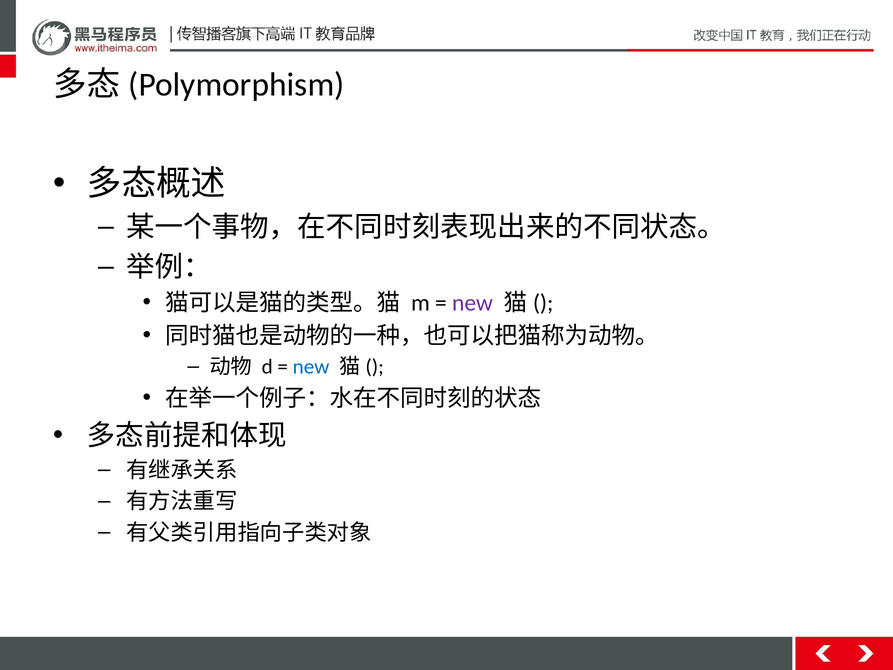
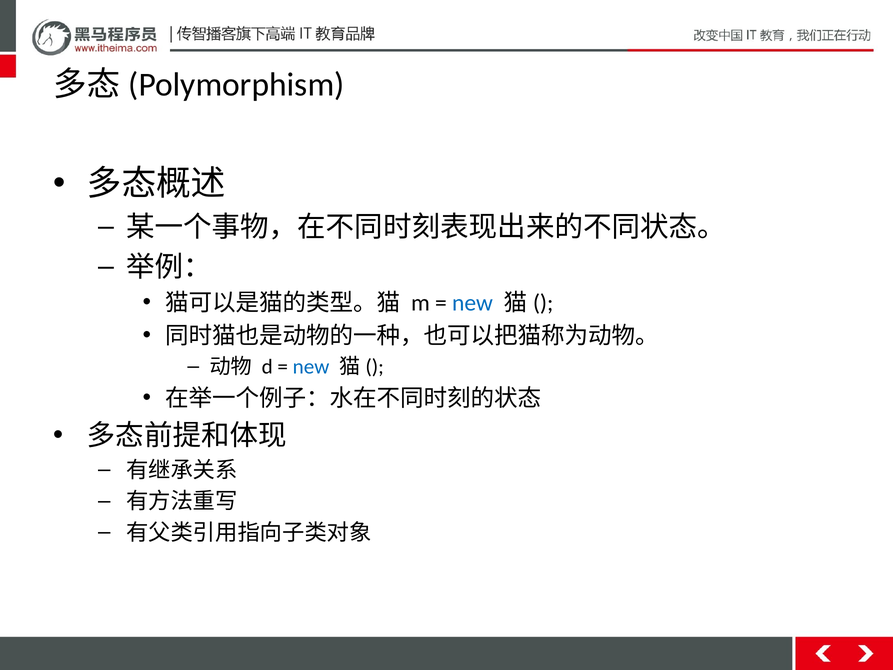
new colour: purple -> blue (472, 303)
